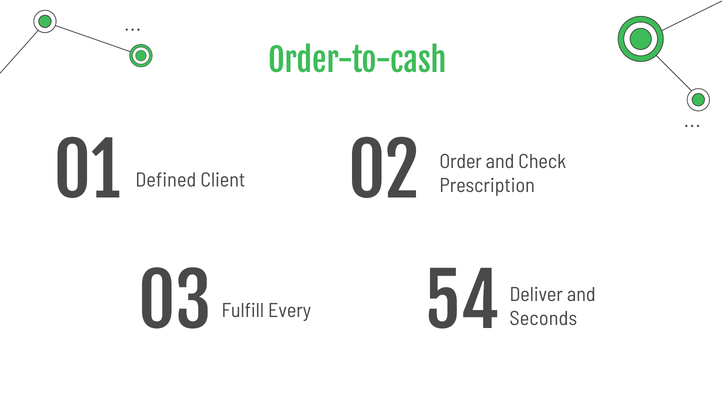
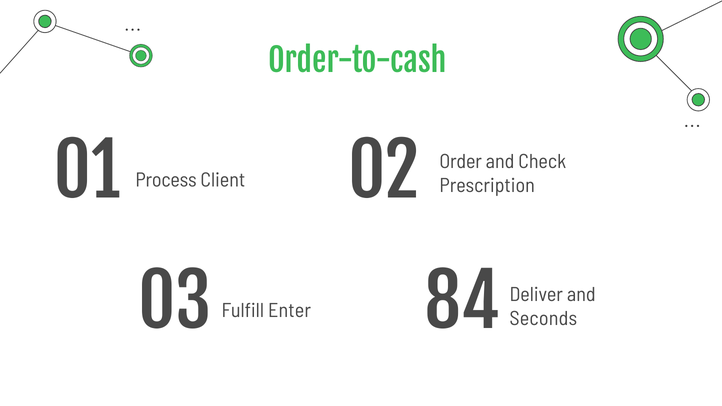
Defined: Defined -> Process (166, 180)
54: 54 -> 84 (462, 304)
Every: Every -> Enter (290, 311)
